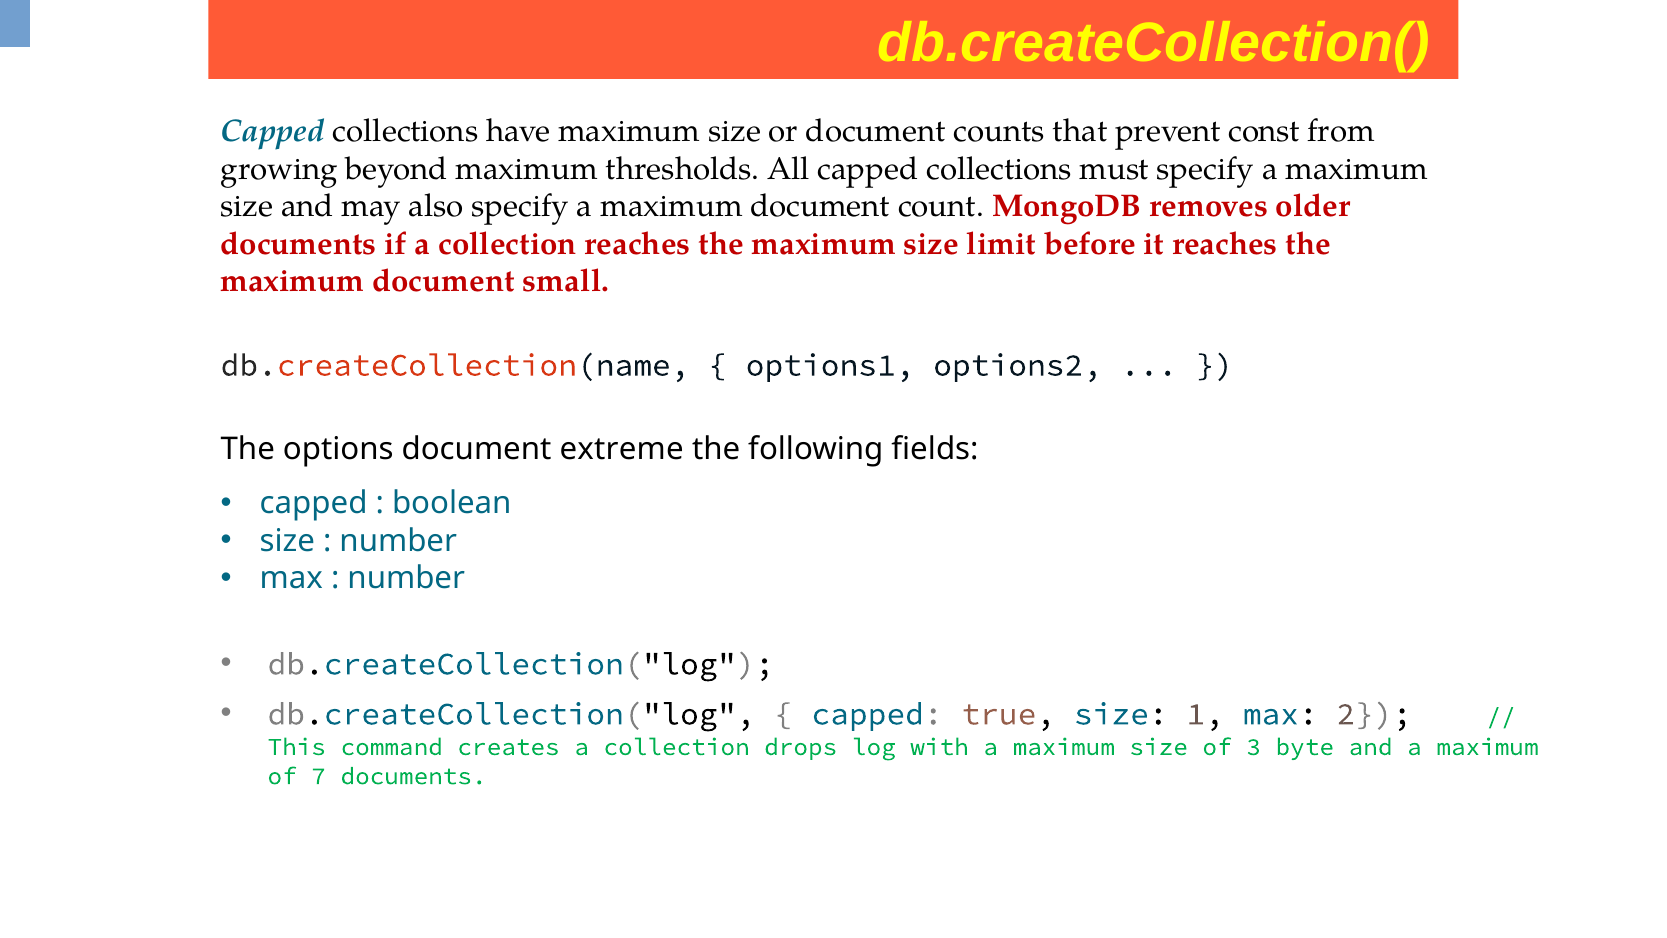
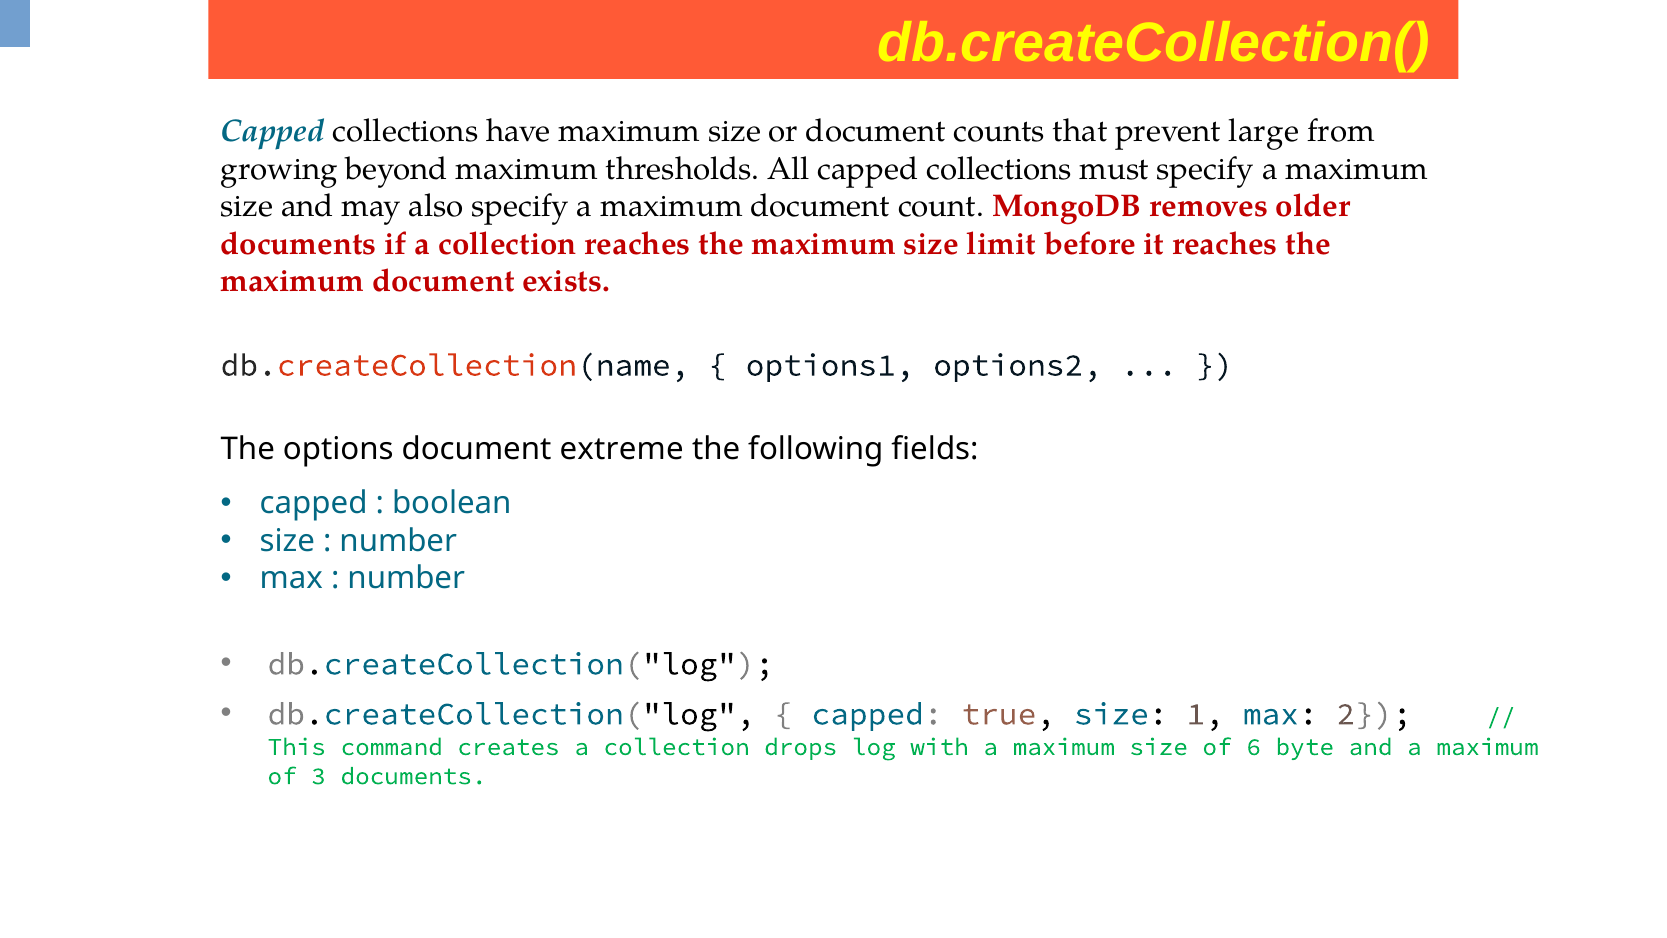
const: const -> large (1264, 131)
small: small -> exists (566, 281)
3: 3 -> 6 (1254, 747)
7: 7 -> 3 (319, 776)
